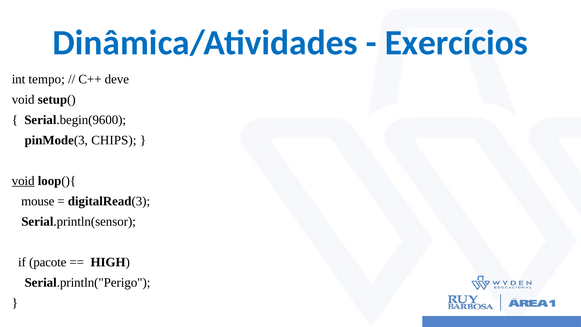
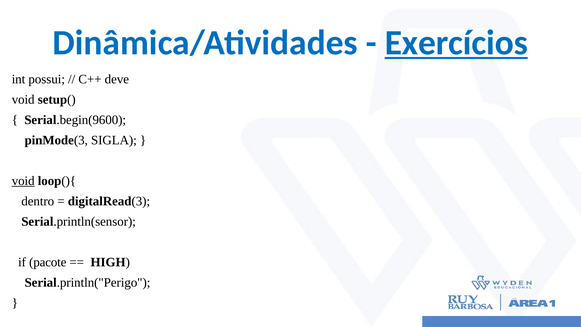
Exercícios underline: none -> present (456, 43)
tempo: tempo -> possui (47, 79)
CHIPS: CHIPS -> SIGLA (114, 140)
mouse: mouse -> dentro (38, 201)
